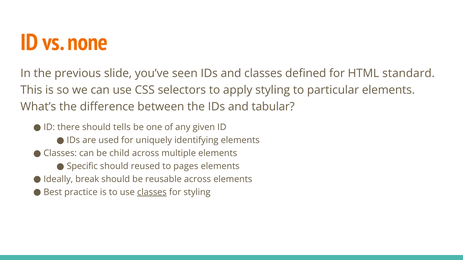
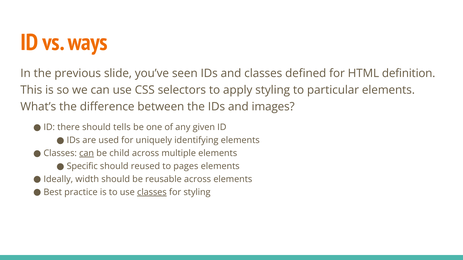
none: none -> ways (88, 43)
standard: standard -> definition (409, 74)
tabular: tabular -> images (273, 107)
can underline: none -> present (87, 154)
break: break -> width (87, 179)
